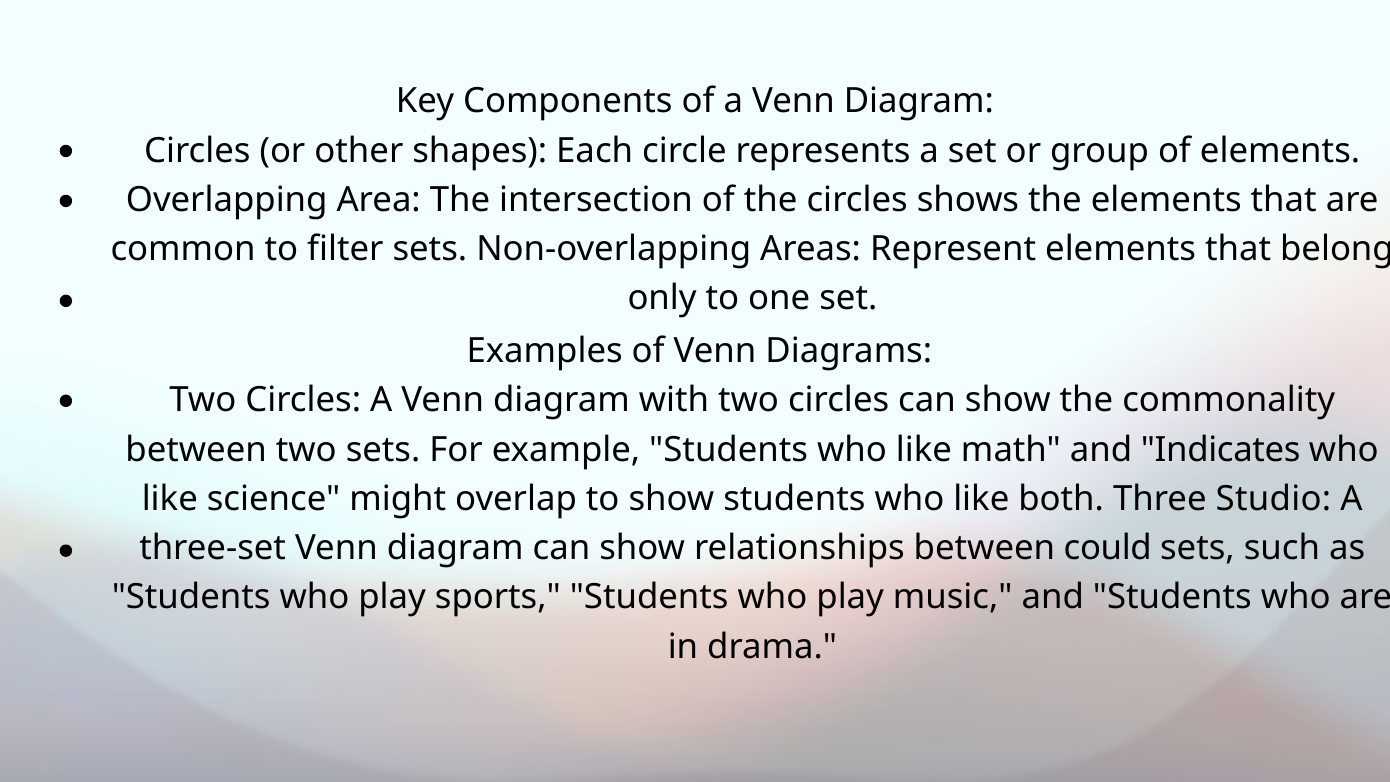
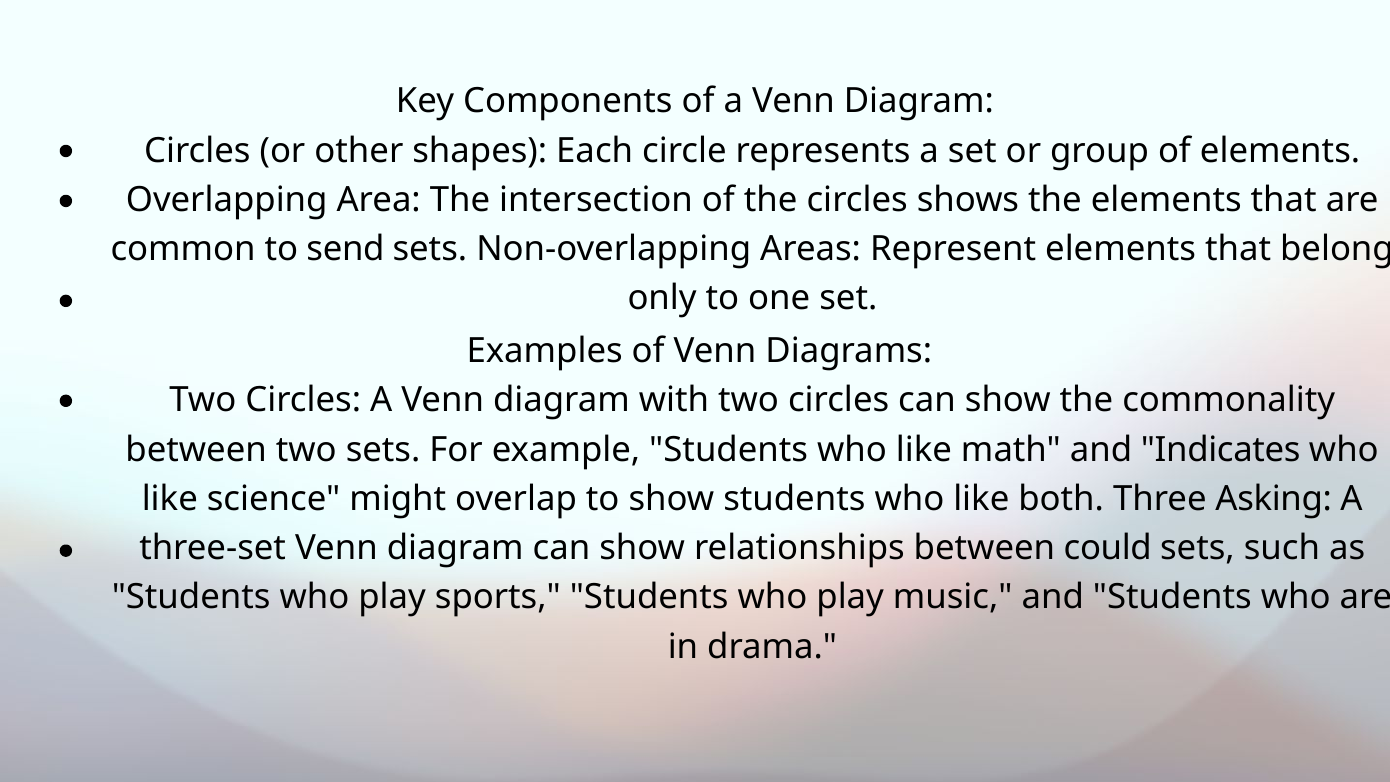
filter: filter -> send (346, 249)
Studio: Studio -> Asking (1274, 499)
